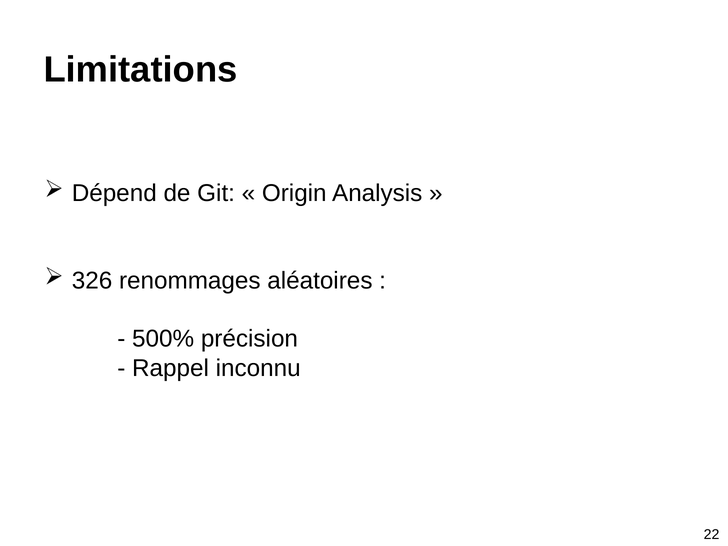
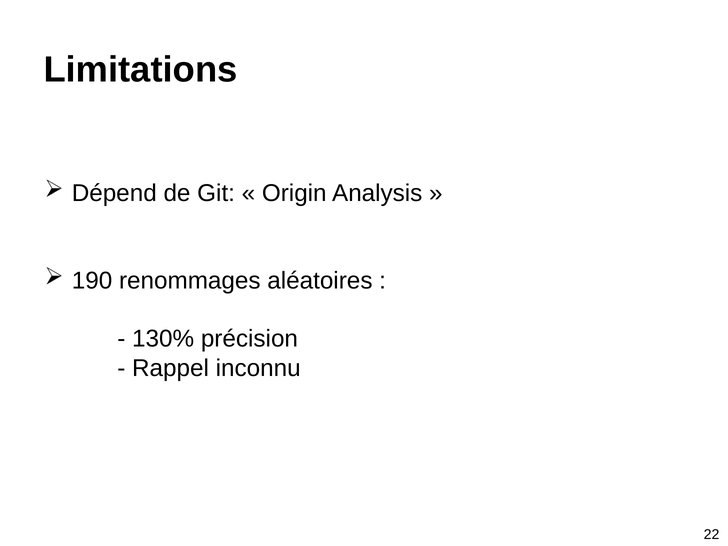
326: 326 -> 190 (92, 281)
500%: 500% -> 130% (163, 339)
